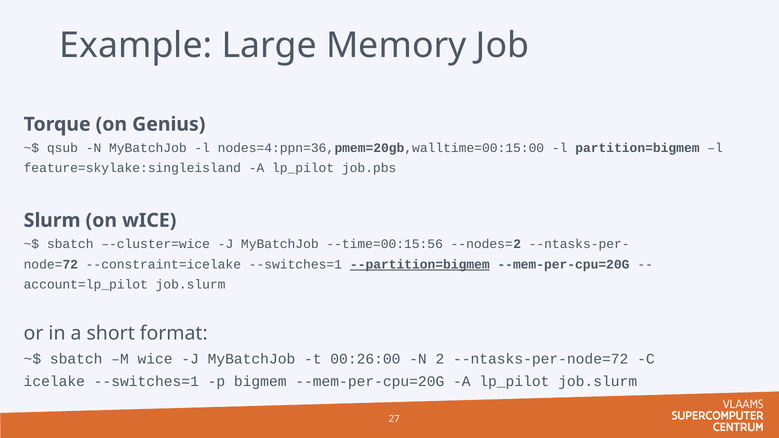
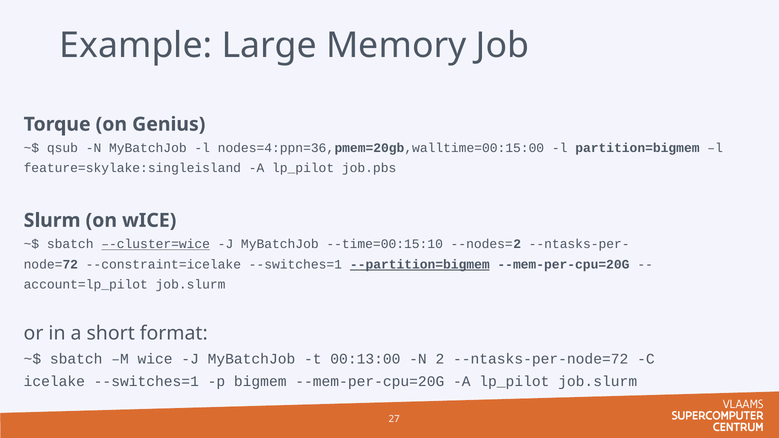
–-cluster=wice underline: none -> present (156, 244)
--time=00:15:56: --time=00:15:56 -> --time=00:15:10 (385, 244)
00:26:00: 00:26:00 -> 00:13:00 (365, 359)
